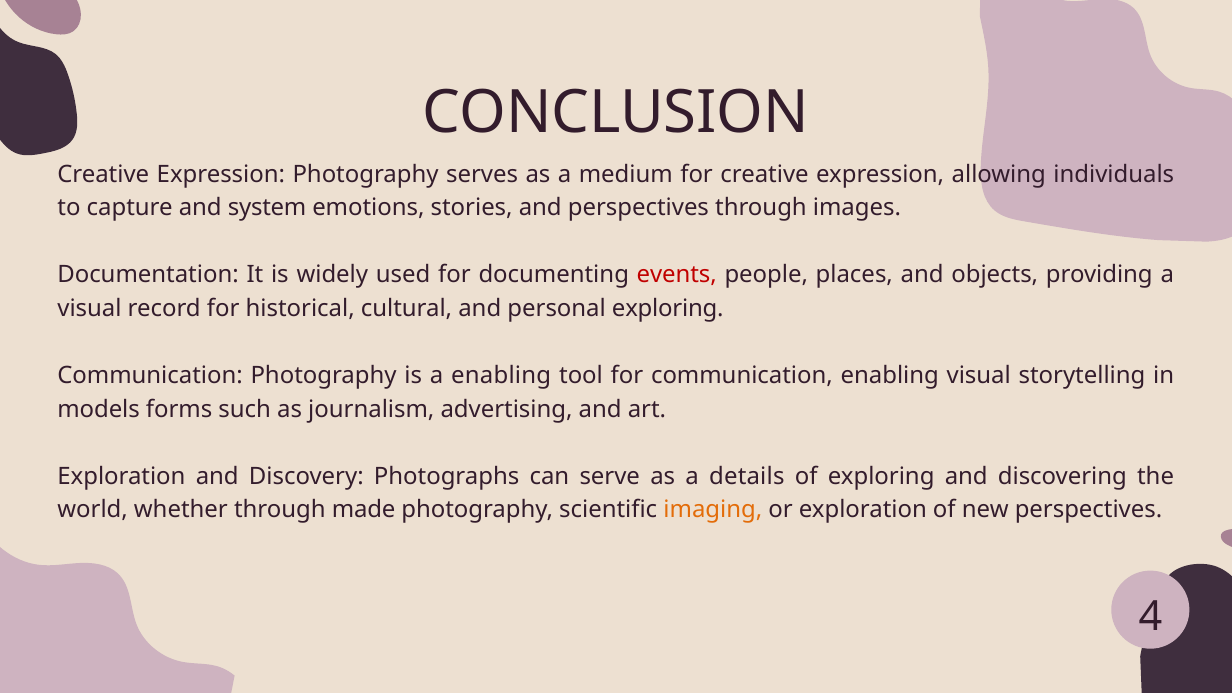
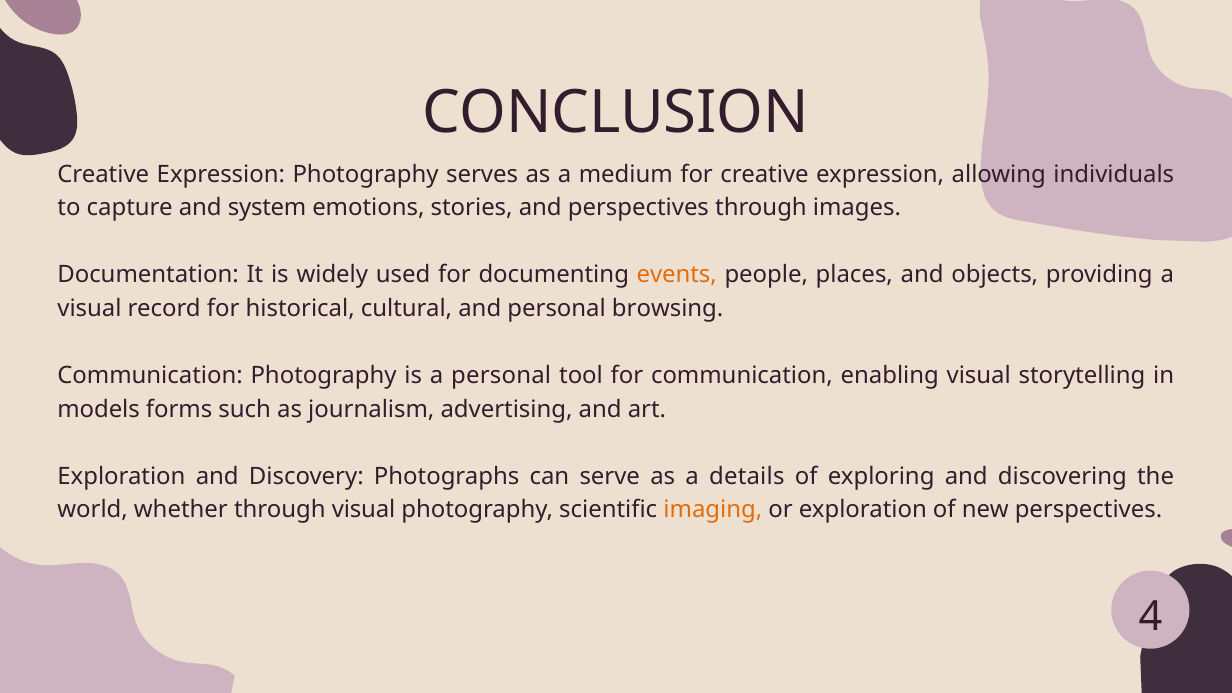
events colour: red -> orange (677, 275)
personal exploring: exploring -> browsing (668, 309)
a enabling: enabling -> personal (501, 376)
through made: made -> visual (364, 510)
